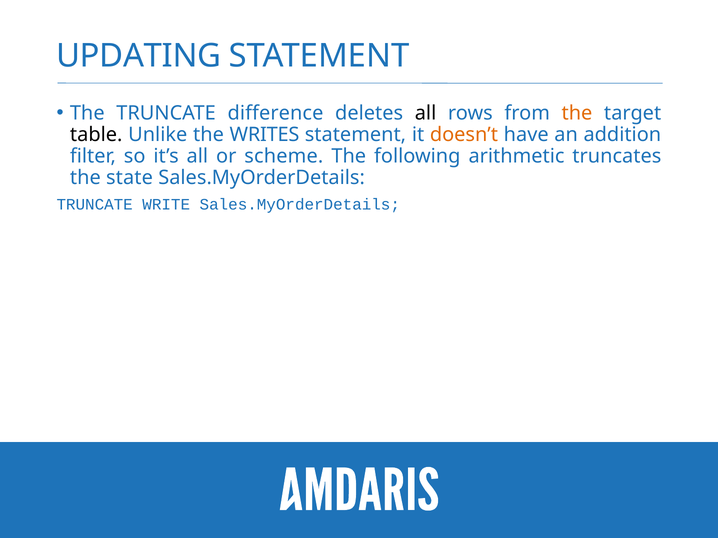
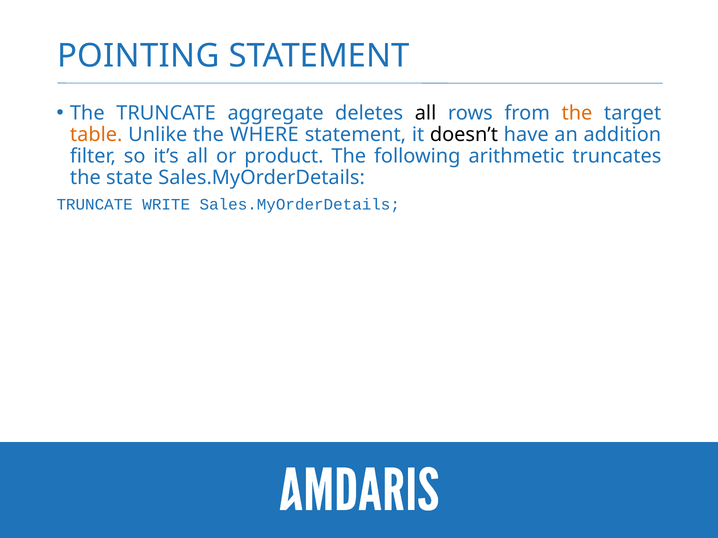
UPDATING: UPDATING -> POINTING (138, 56)
difference: difference -> aggregate (276, 113)
table colour: black -> orange (96, 135)
WRITES: WRITES -> WHERE (264, 135)
doesn’t colour: orange -> black (464, 135)
scheme: scheme -> product (284, 156)
